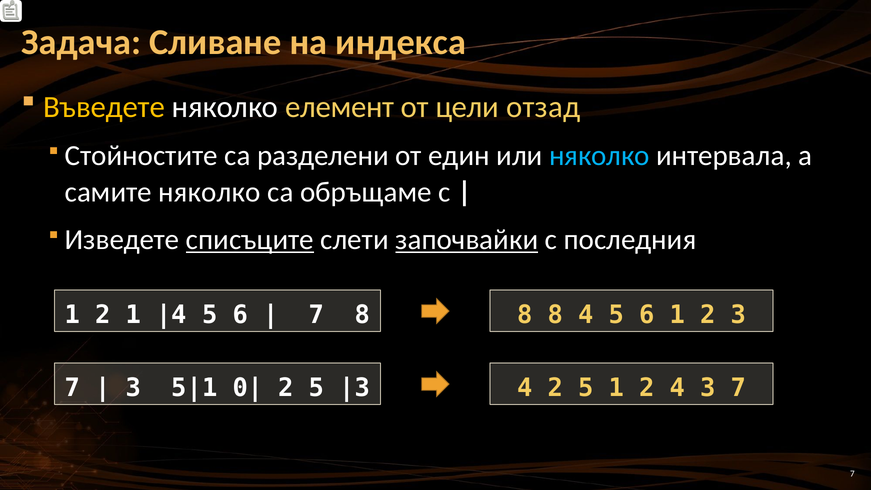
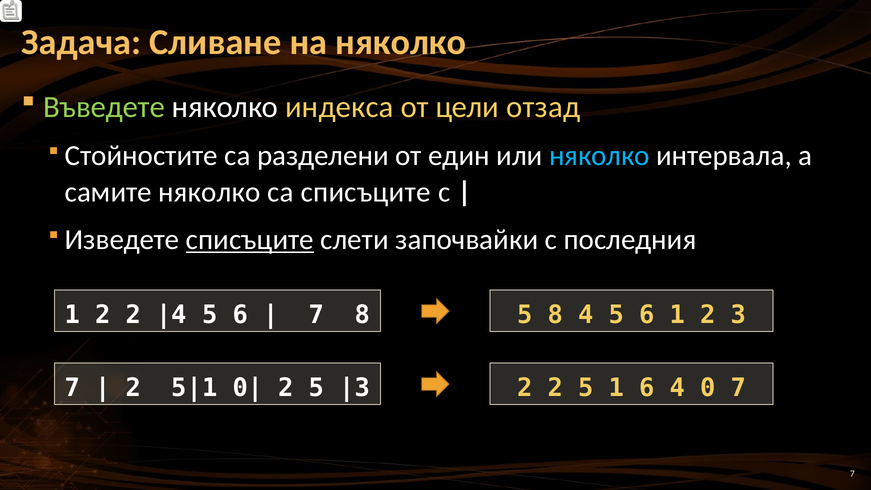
на индекса: индекса -> няколко (401, 42)
Въведете colour: yellow -> light green (104, 107)
елемент: елемент -> индекса (339, 107)
са обръщаме: обръщаме -> списъците (366, 192)
започвайки underline: present -> none (467, 240)
1 2 1: 1 -> 2 (133, 315)
7 8 8: 8 -> 5 (525, 315)
3: 3 -> 2 (133, 388)
4: 4 -> 2 (525, 388)
5 1 2: 2 -> 6 (647, 388)
4 3: 3 -> 0 (708, 388)
